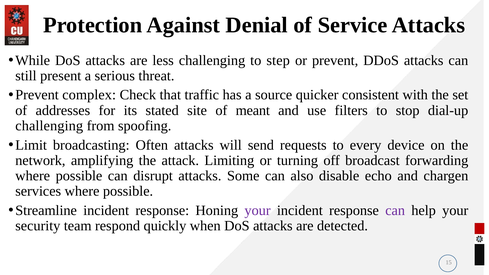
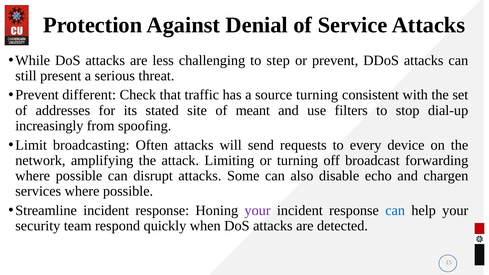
complex: complex -> different (89, 95)
source quicker: quicker -> turning (317, 95)
challenging: challenging -> increasingly (49, 126)
can colour: purple -> blue (395, 210)
